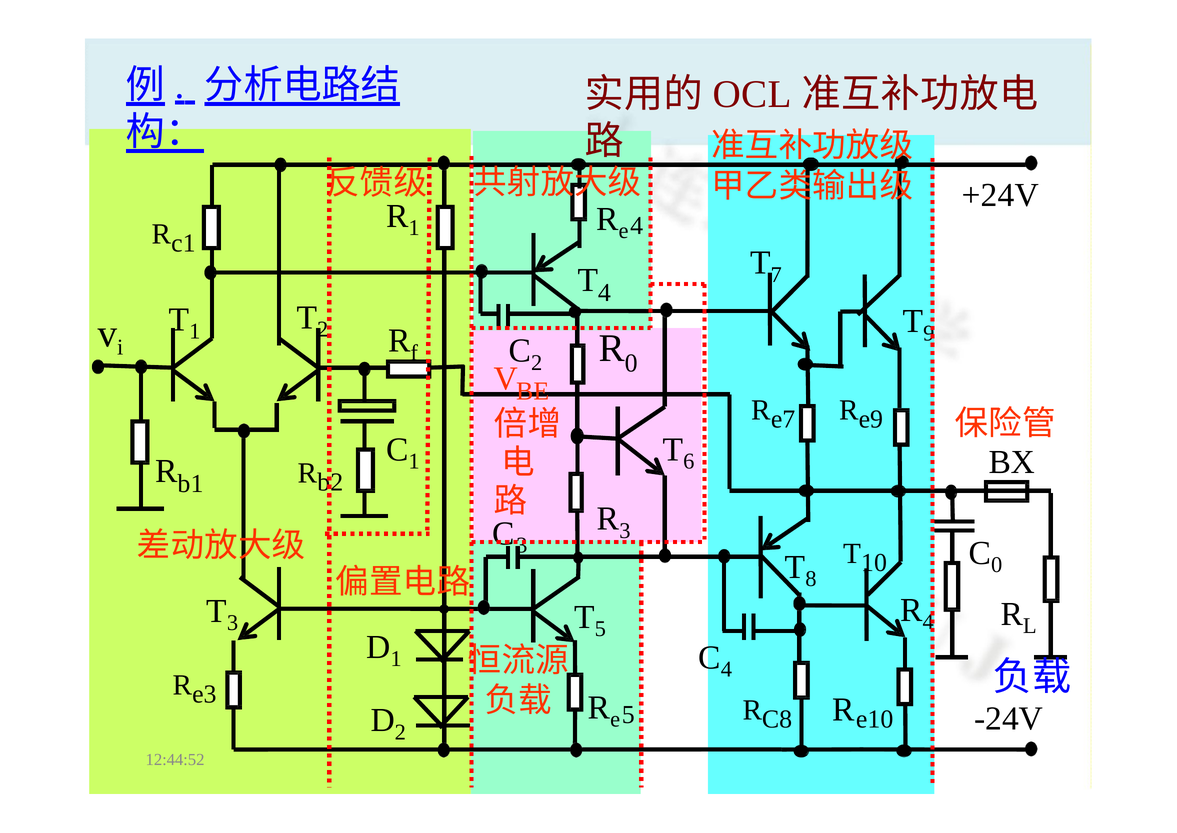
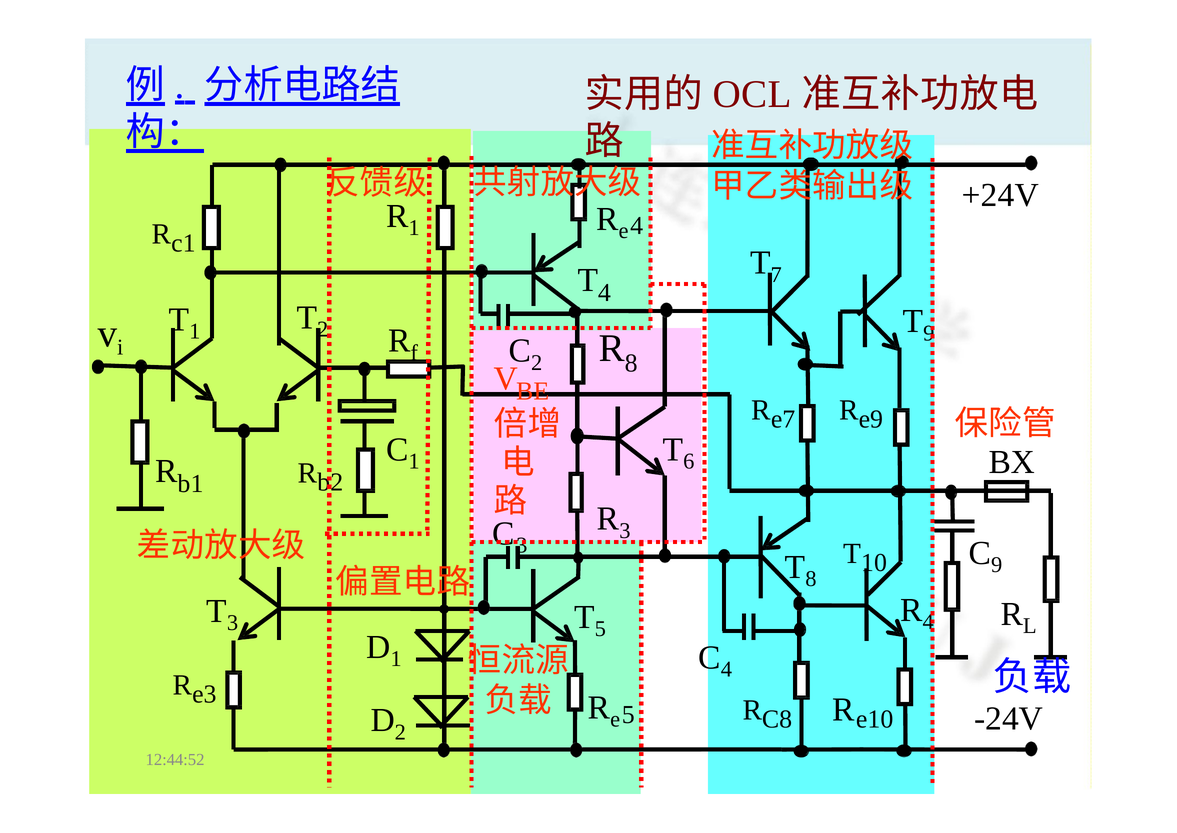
R 0: 0 -> 8 (631, 363)
0: 0 -> 9 (997, 565)
